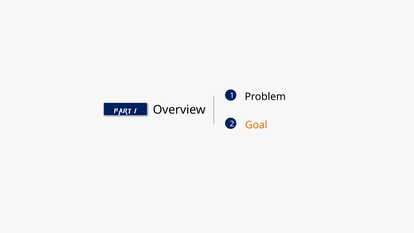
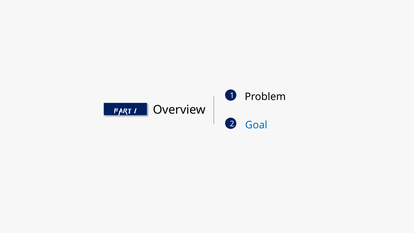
Goal colour: orange -> blue (256, 125)
